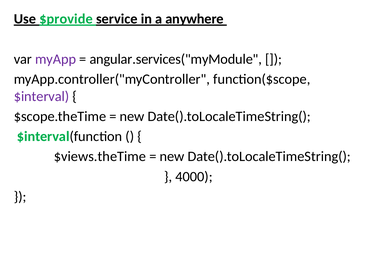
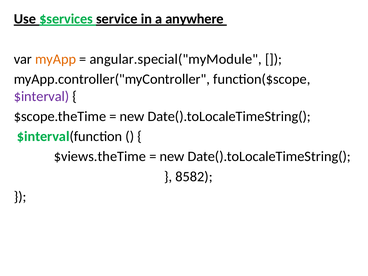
$provide: $provide -> $services (66, 19)
myApp colour: purple -> orange (56, 59)
angular.services("myModule: angular.services("myModule -> angular.special("myModule (176, 59)
4000: 4000 -> 8582 (194, 177)
